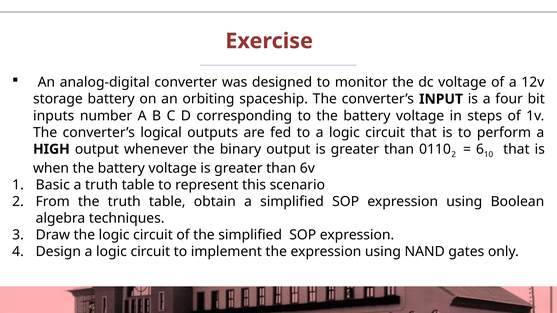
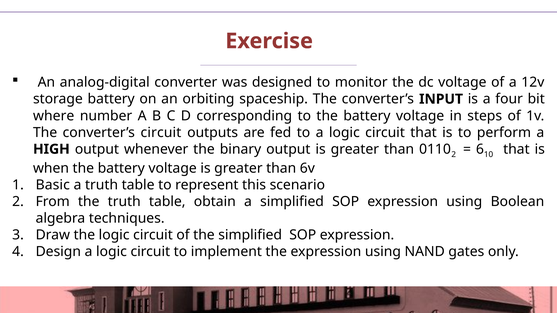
inputs: inputs -> where (54, 116)
converter’s logical: logical -> circuit (161, 133)
